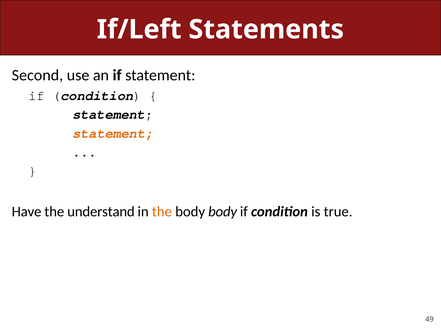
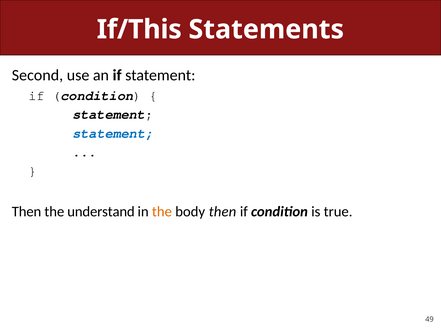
If/Left: If/Left -> If/This (139, 29)
statement colour: orange -> blue (113, 133)
Have: Have -> Then (27, 211)
body body: body -> then (222, 211)
